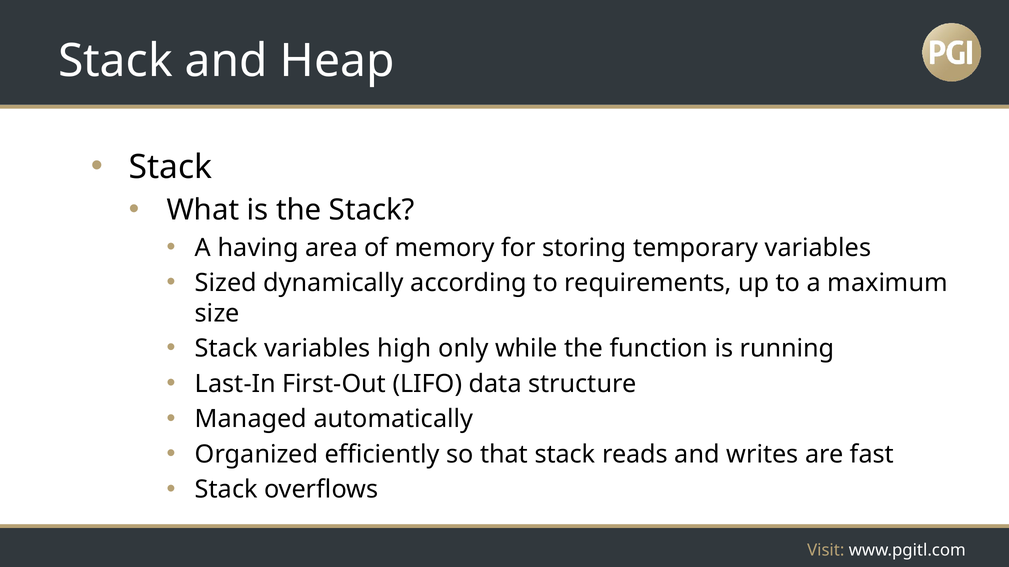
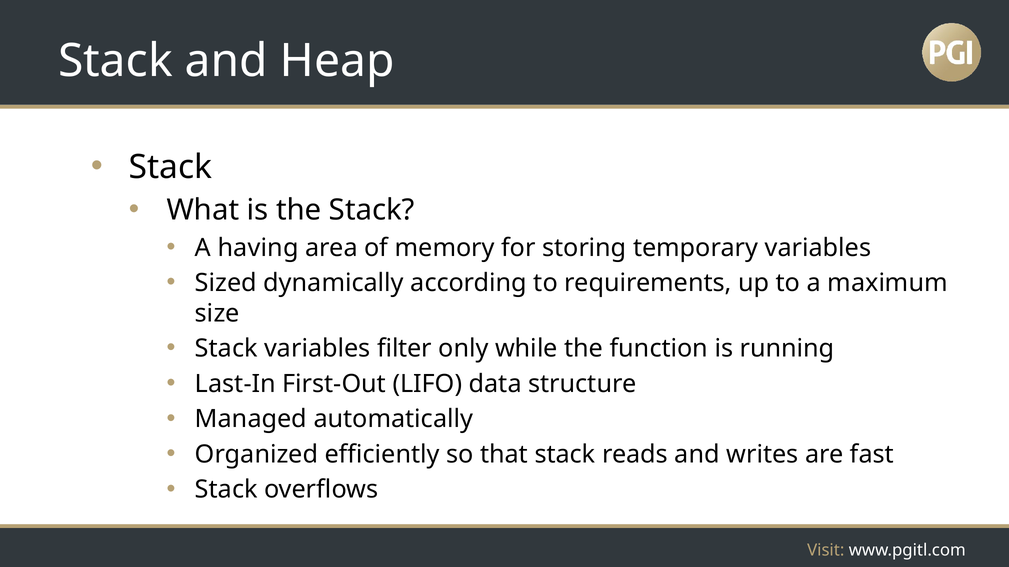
high: high -> filter (405, 349)
